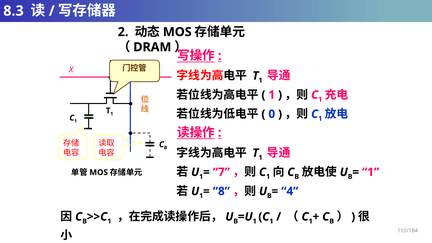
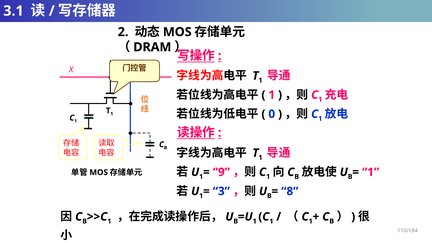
8.3: 8.3 -> 3.1 (13, 11)
7: 7 -> 9 (221, 172)
8: 8 -> 3 (221, 191)
4: 4 -> 8 (290, 191)
